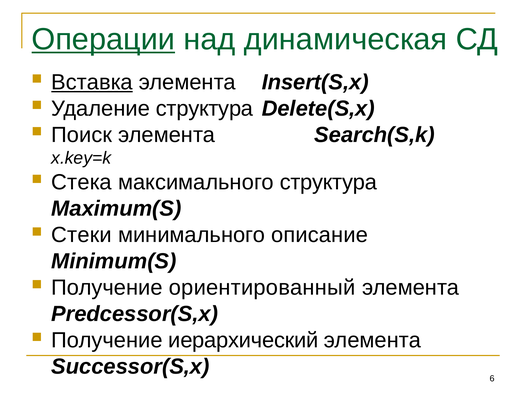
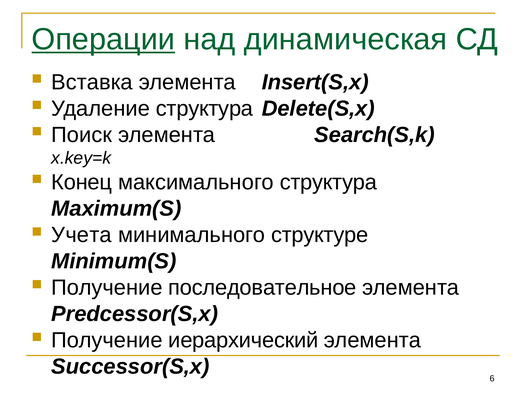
Вставка underline: present -> none (92, 82)
Стека: Стека -> Конец (82, 182)
Стеки: Стеки -> Учета (82, 235)
описание: описание -> структуре (320, 235)
ориентированный: ориентированный -> последовательное (262, 287)
